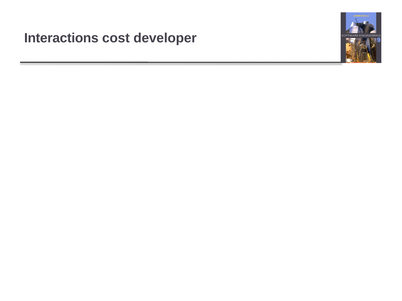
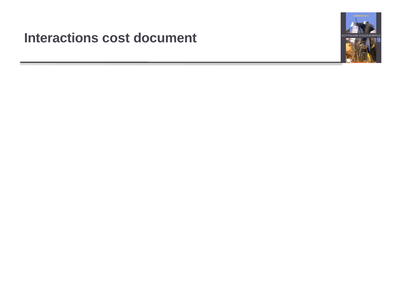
developer: developer -> document (165, 38)
